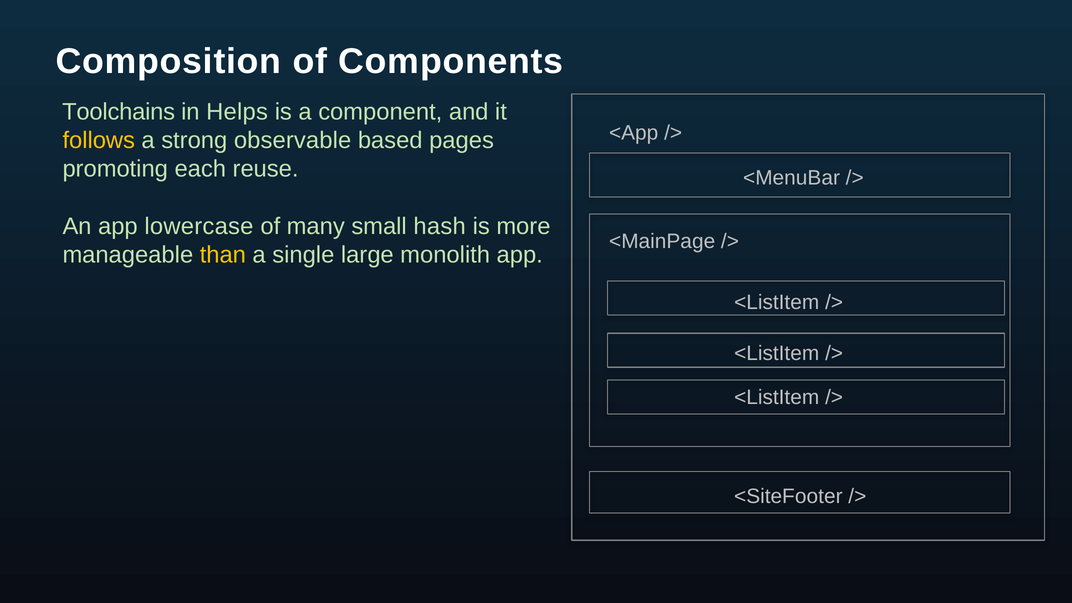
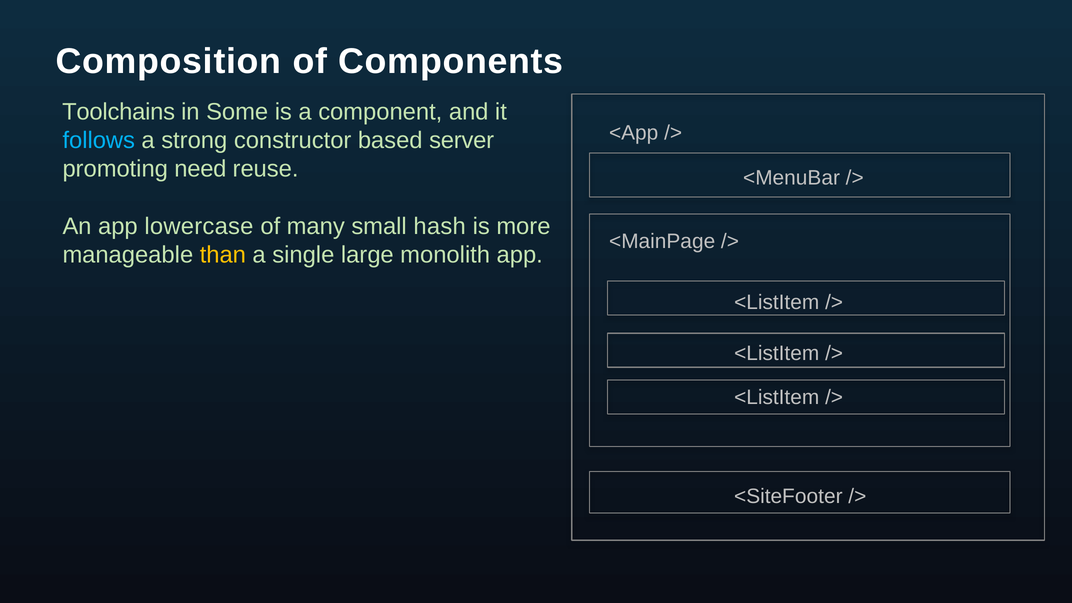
Helps: Helps -> Some (237, 112)
follows colour: yellow -> light blue (99, 140)
observable: observable -> constructor (293, 140)
pages: pages -> server (462, 140)
each: each -> need (200, 169)
